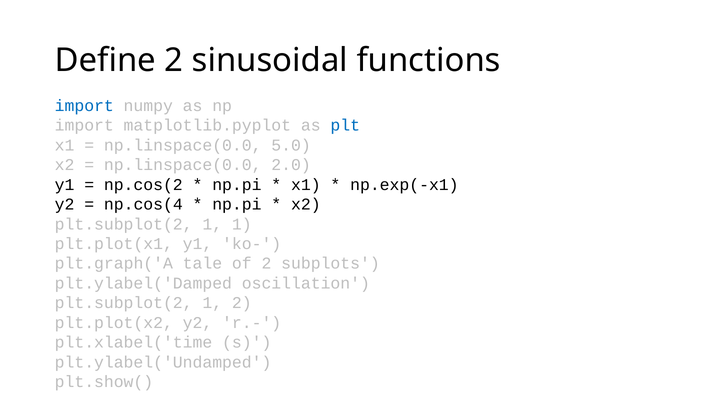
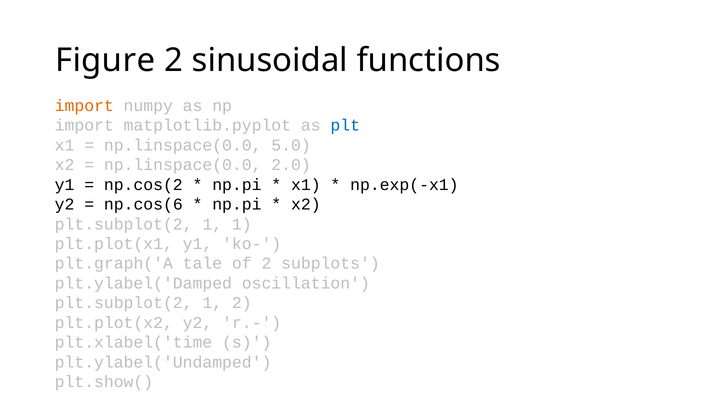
Define: Define -> Figure (105, 60)
import colour: blue -> orange (84, 106)
np.cos(4: np.cos(4 -> np.cos(6 (143, 204)
